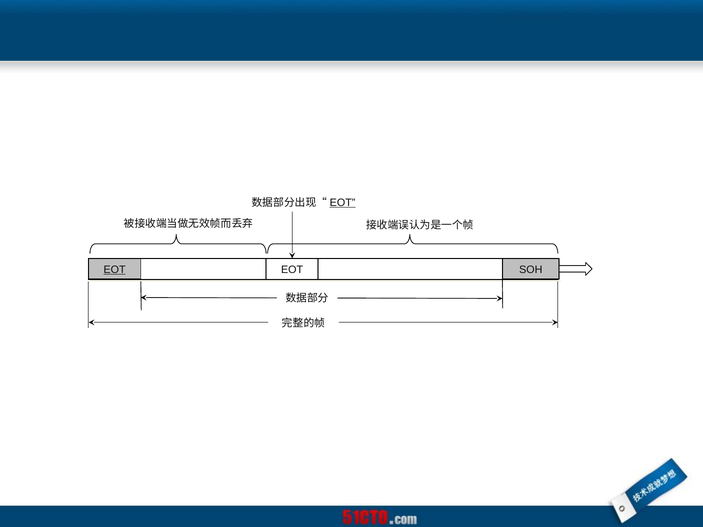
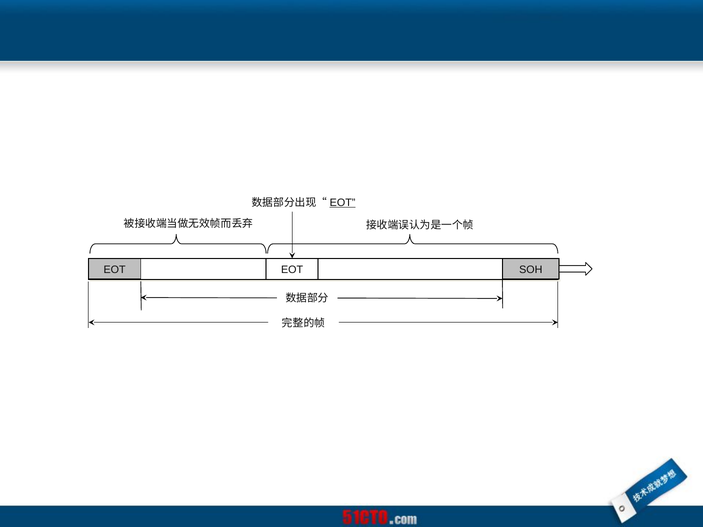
EOT underline: present -> none (115, 270)
